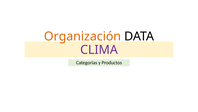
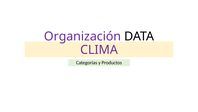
Organización colour: orange -> purple (83, 36)
